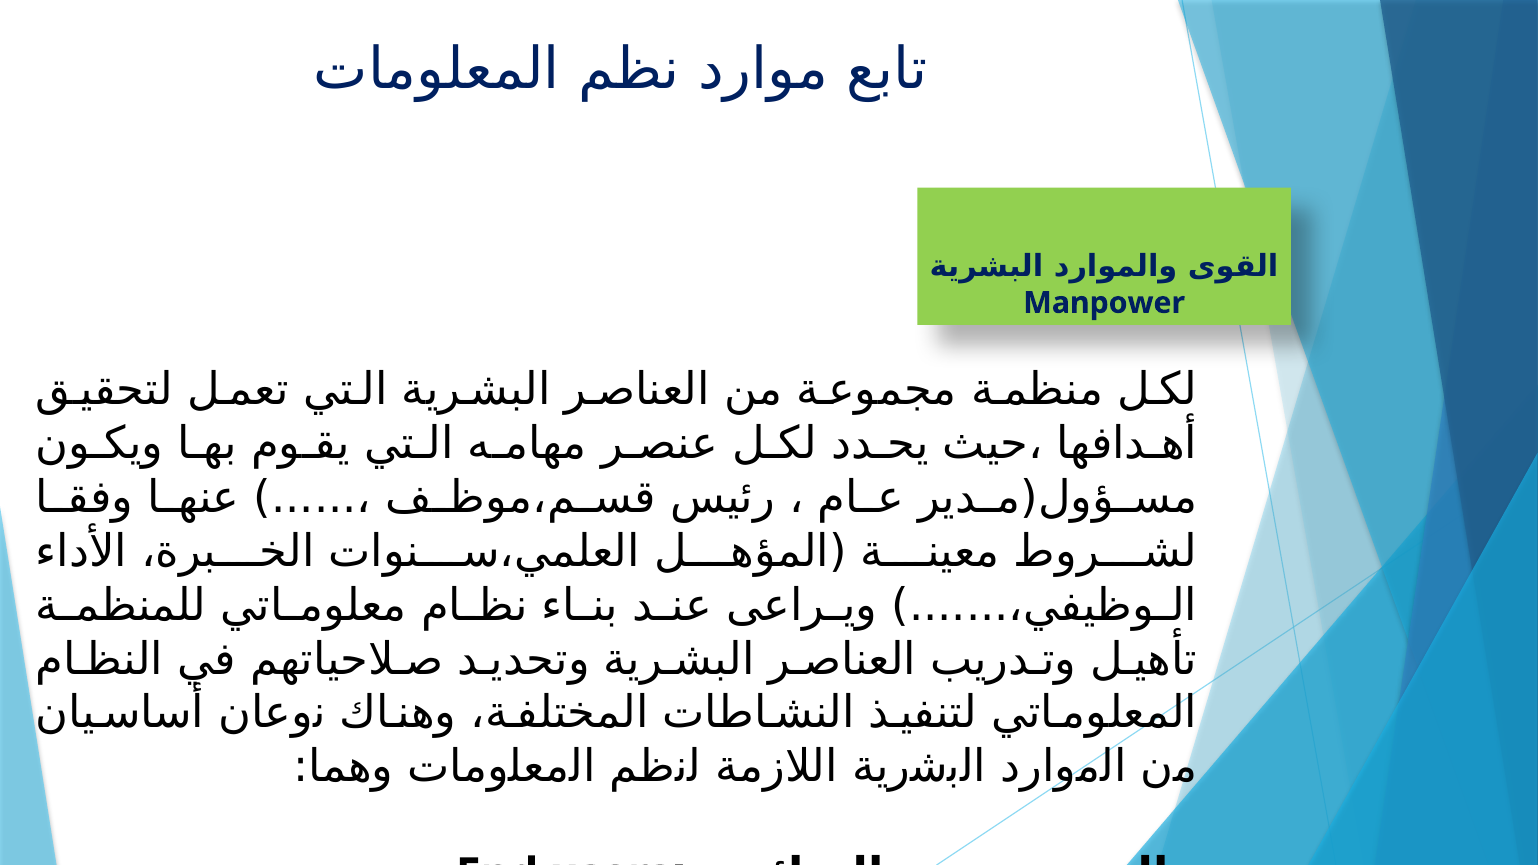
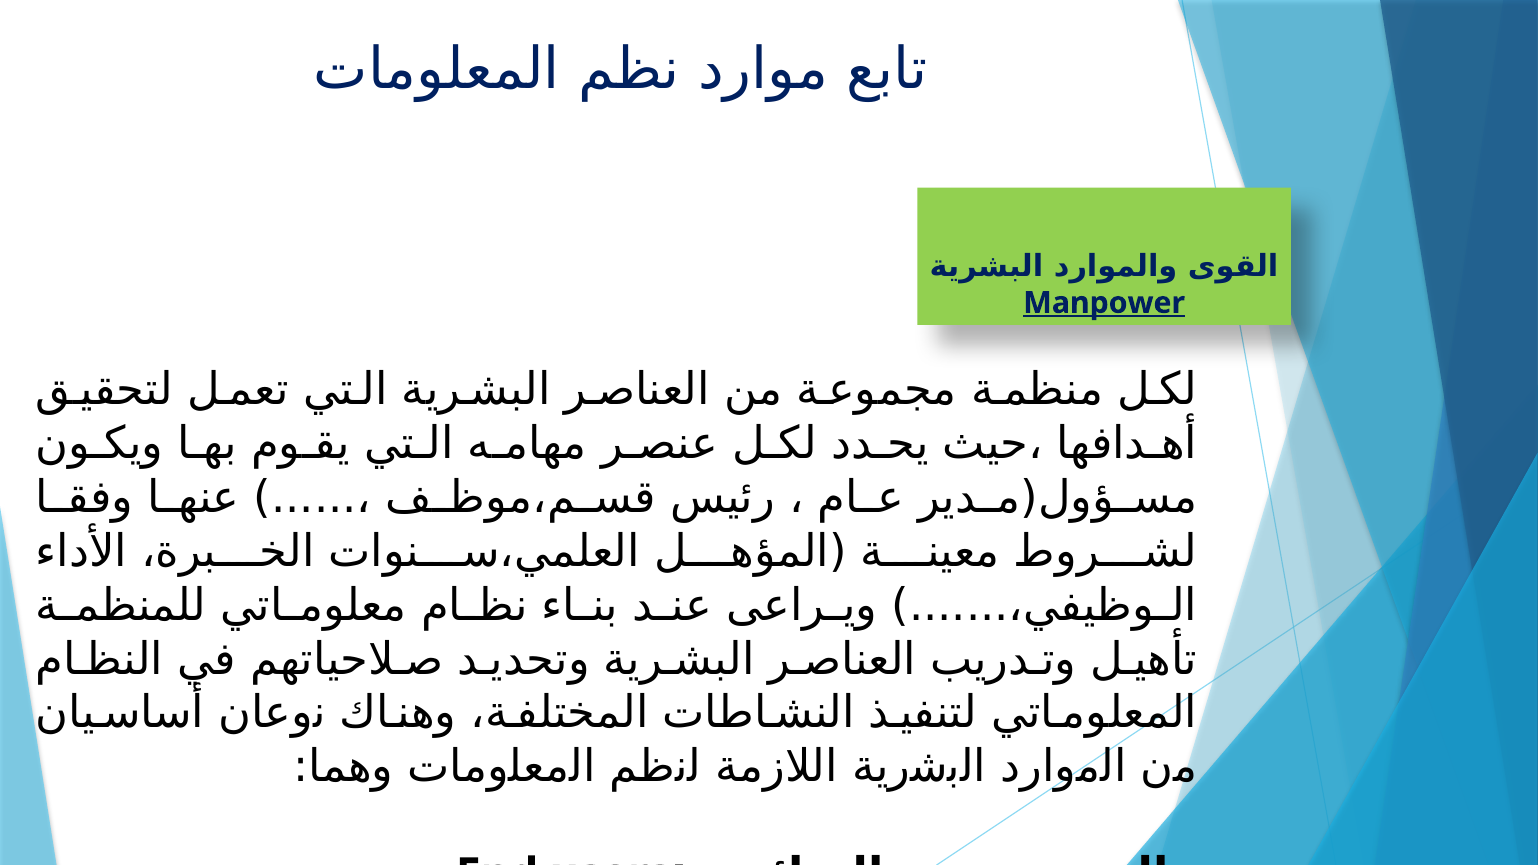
Manpower underline: none -> present (1104, 303)
